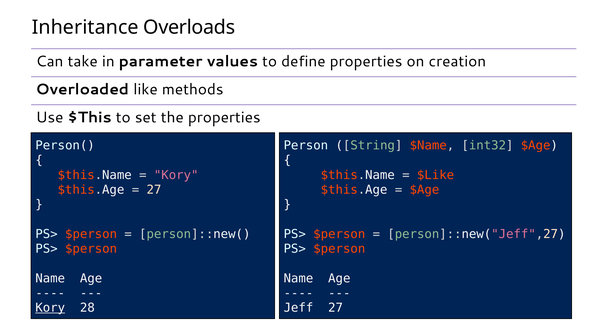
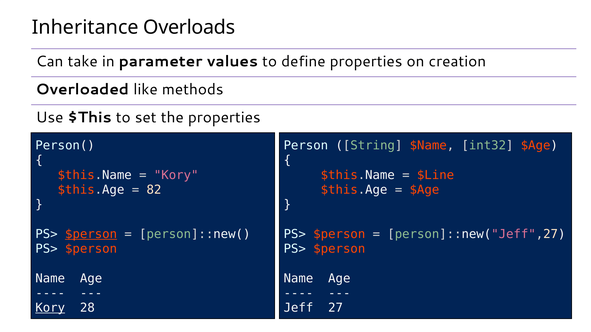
$Like: $Like -> $Line (436, 175)
27: 27 -> 82 (154, 190)
$person underline: none -> present (91, 234)
